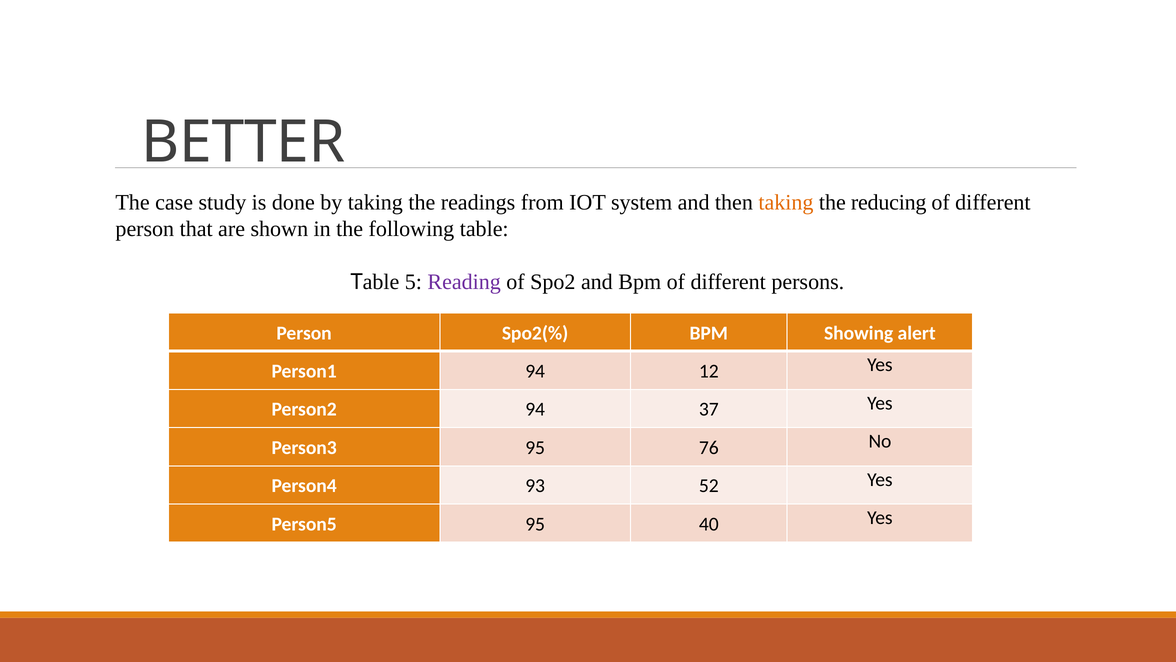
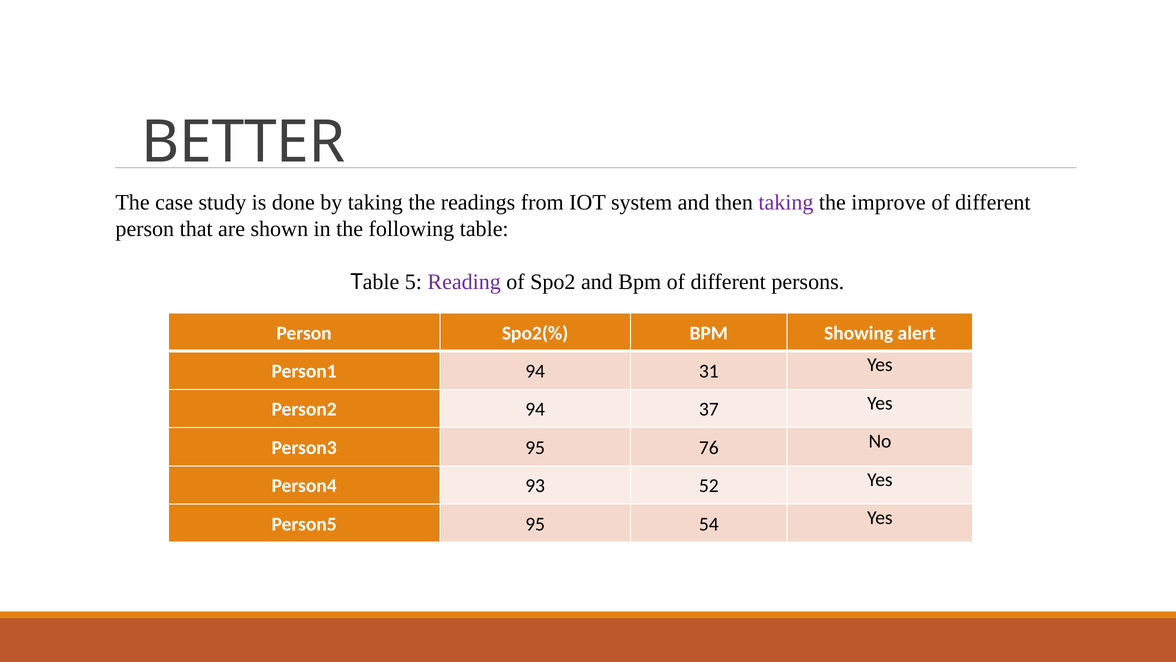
taking colour: orange -> purple (786, 203)
reducing: reducing -> improve (889, 203)
12: 12 -> 31 (709, 371)
40: 40 -> 54 (709, 524)
